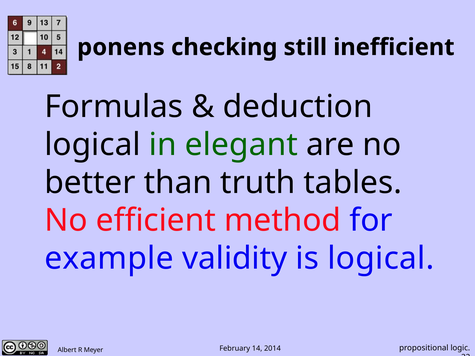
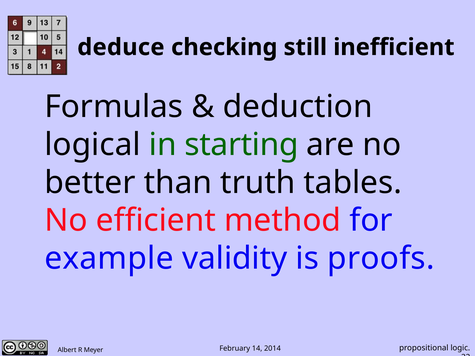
ponens: ponens -> deduce (121, 47)
elegant: elegant -> starting (242, 145)
is logical: logical -> proofs (381, 259)
